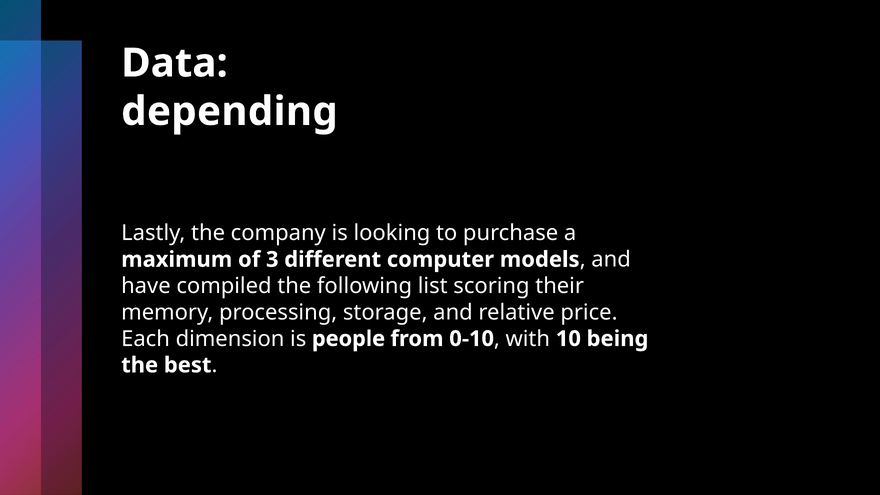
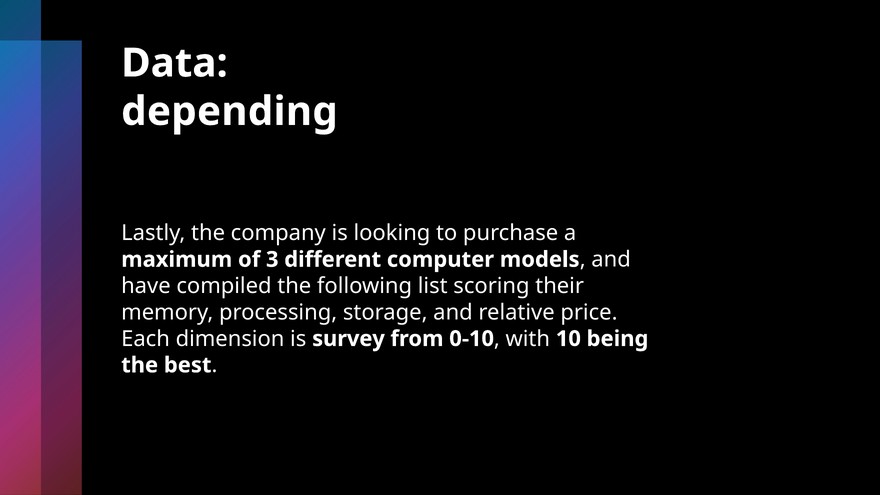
people: people -> survey (348, 339)
